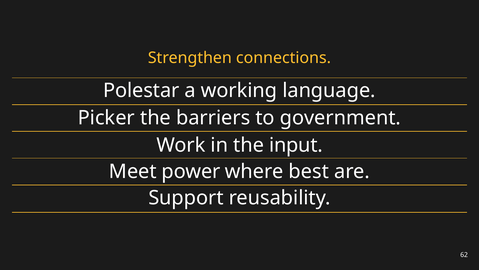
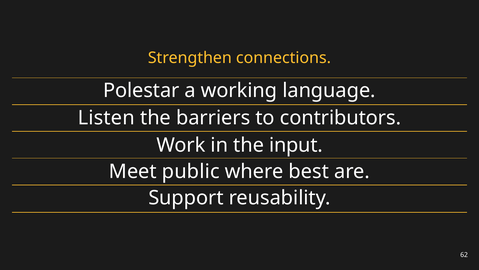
Picker: Picker -> Listen (106, 118)
government: government -> contributors (340, 118)
power: power -> public (191, 171)
